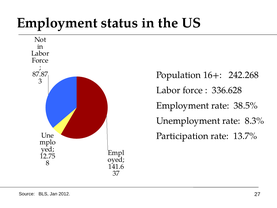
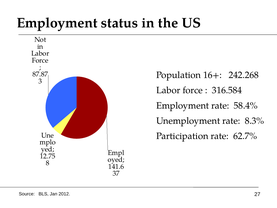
336.628: 336.628 -> 316.584 (227, 90)
38.5%: 38.5% -> 58.4% (246, 105)
13.7%: 13.7% -> 62.7% (245, 136)
